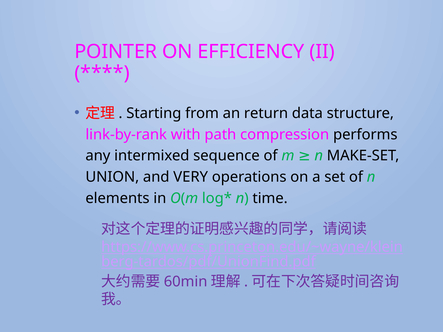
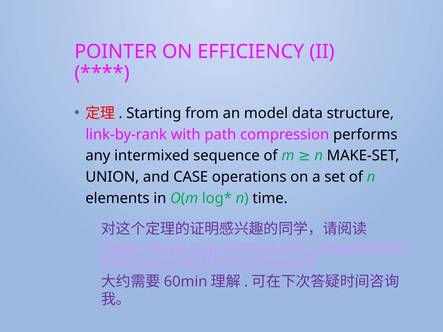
return: return -> model (266, 113)
VERY: VERY -> CASE (191, 177)
